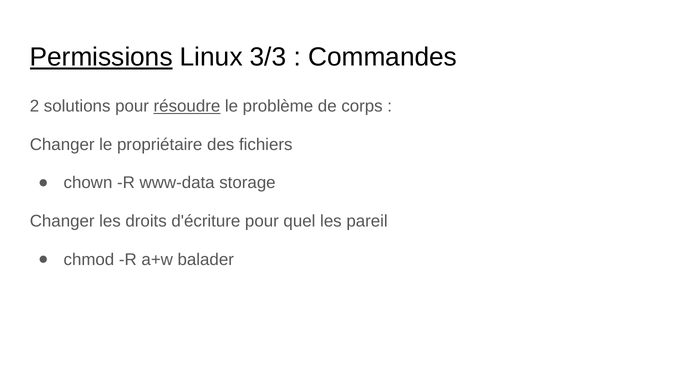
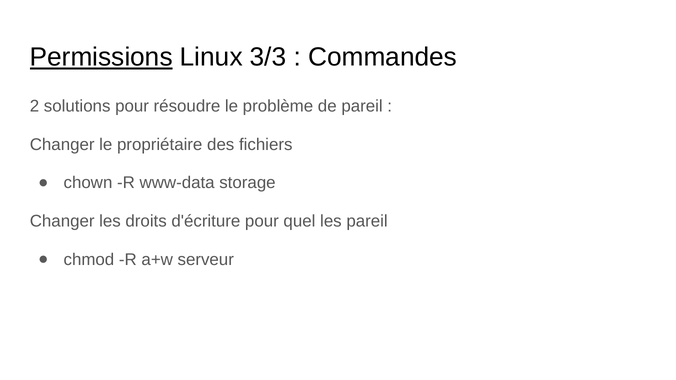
résoudre underline: present -> none (187, 106)
de corps: corps -> pareil (362, 106)
balader: balader -> serveur (206, 260)
